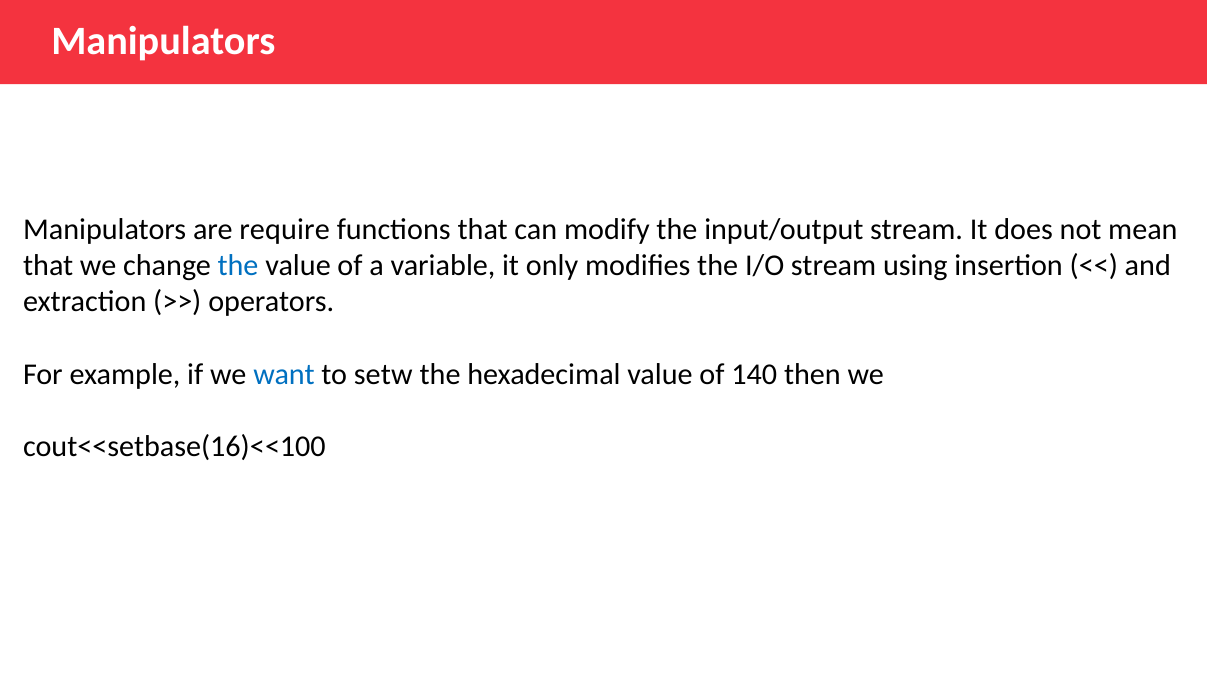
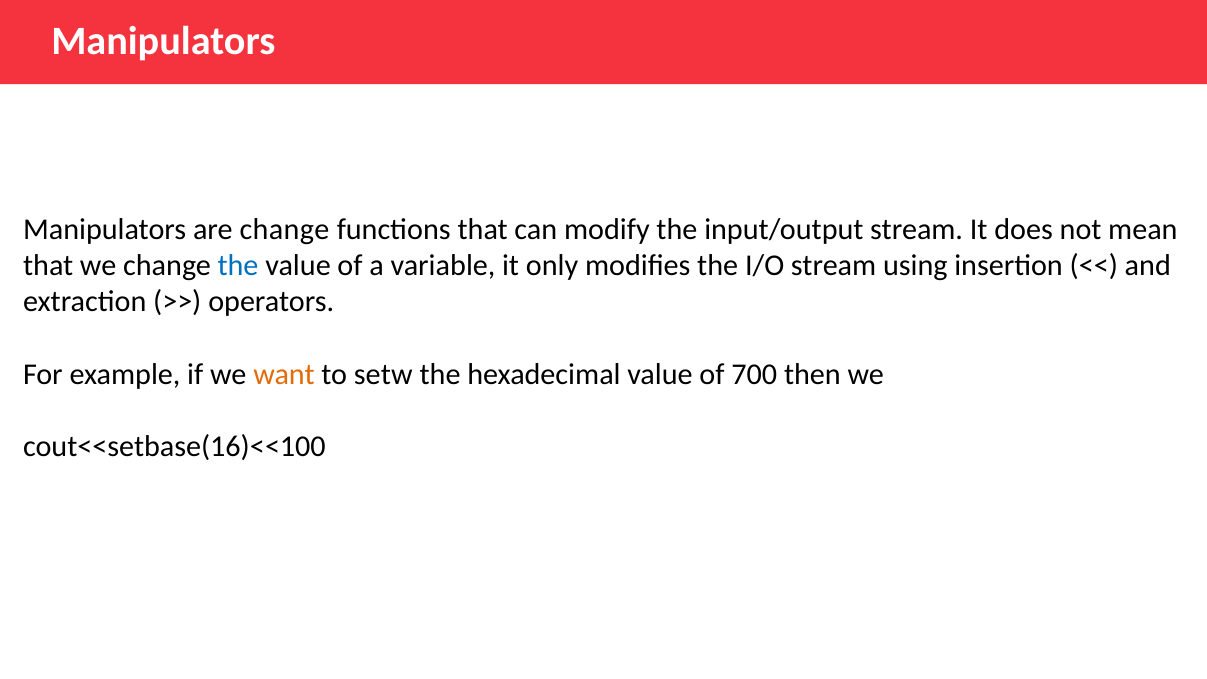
are require: require -> change (284, 229)
want colour: blue -> orange (284, 374)
140: 140 -> 700 (754, 374)
